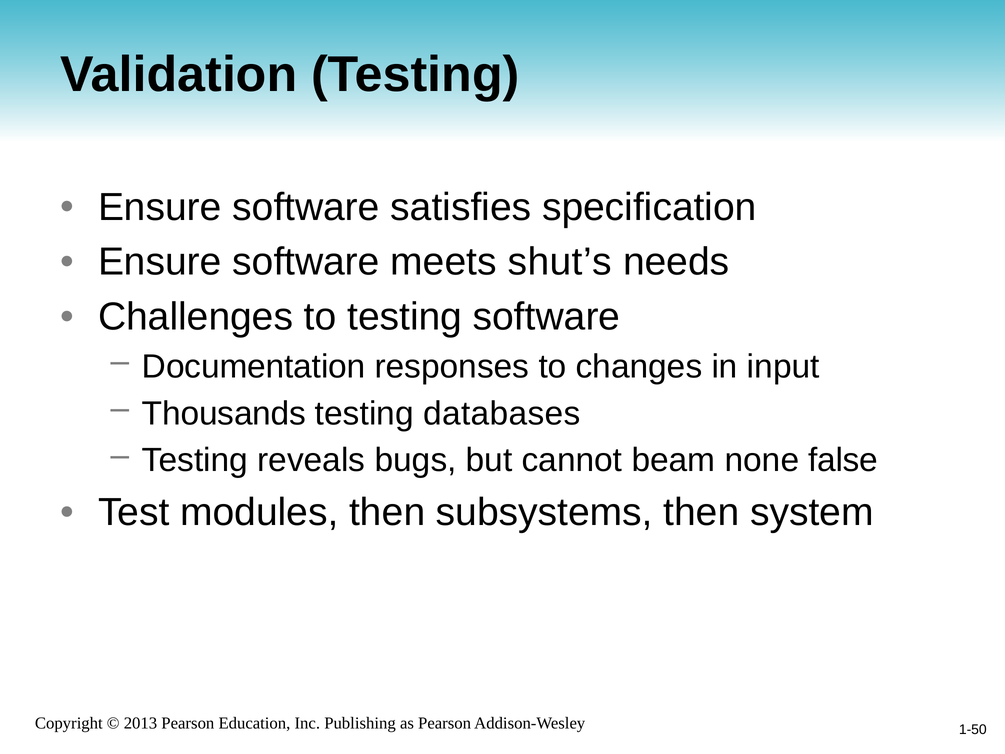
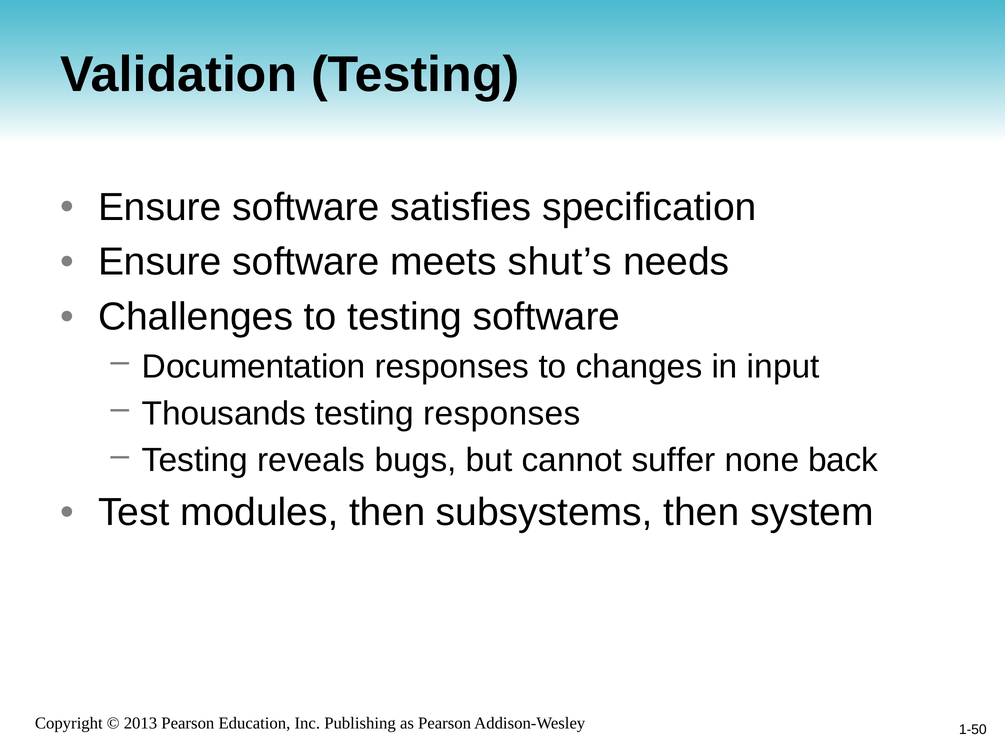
testing databases: databases -> responses (502, 413)
beam: beam -> suffer (673, 460)
false: false -> back (843, 460)
